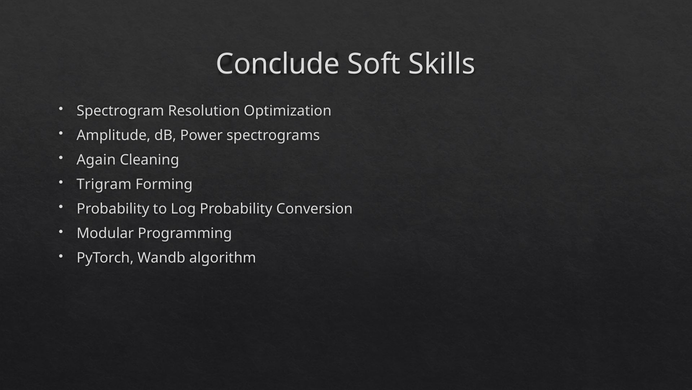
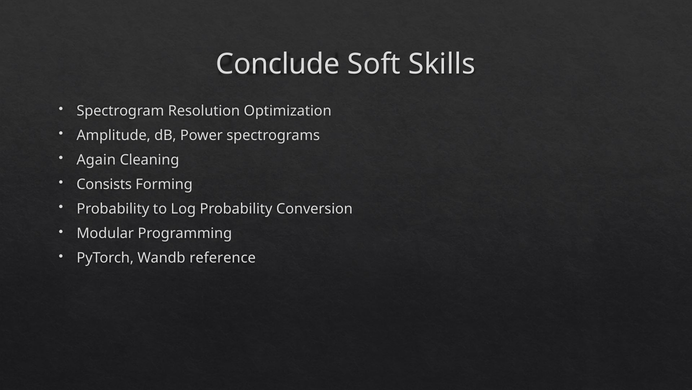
Trigram: Trigram -> Consists (104, 184)
algorithm: algorithm -> reference (223, 258)
